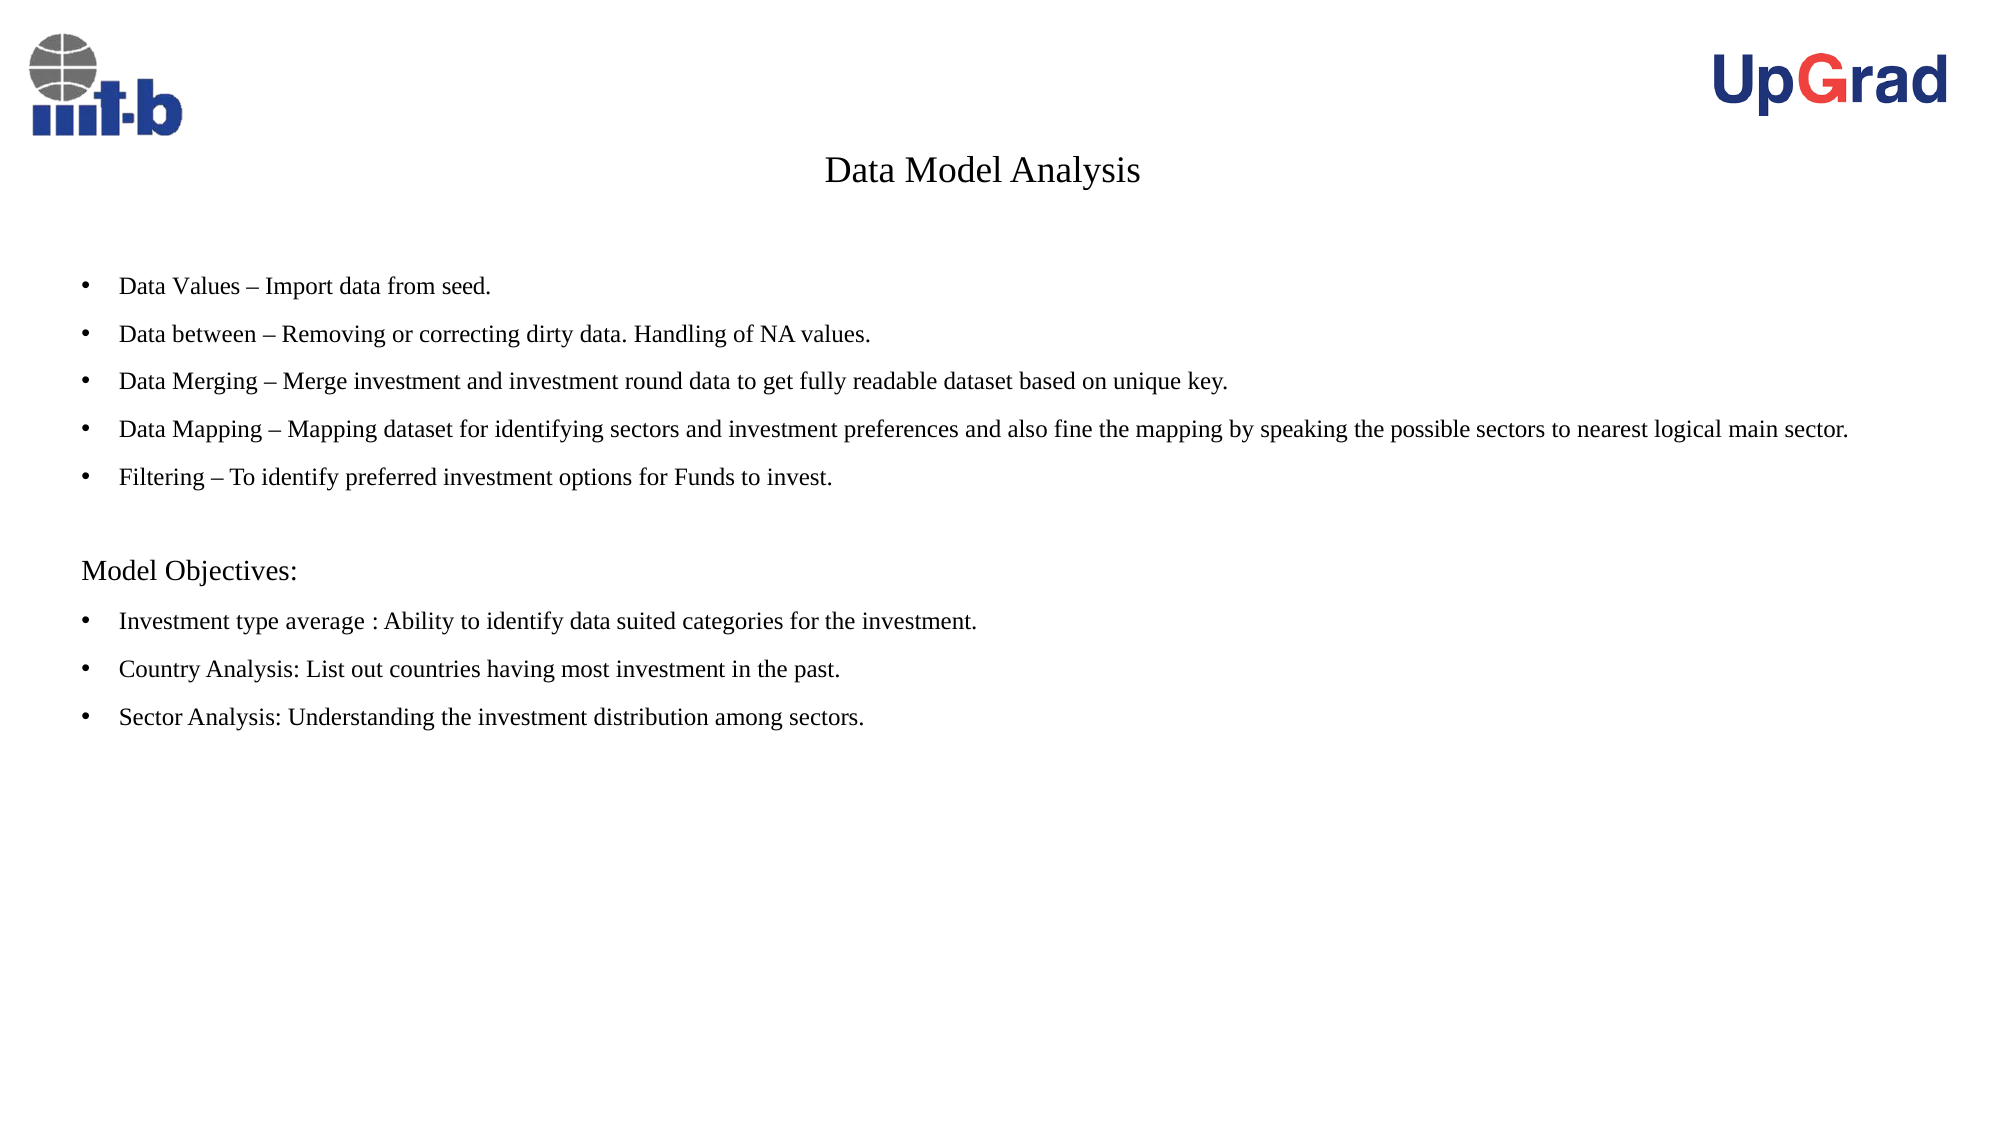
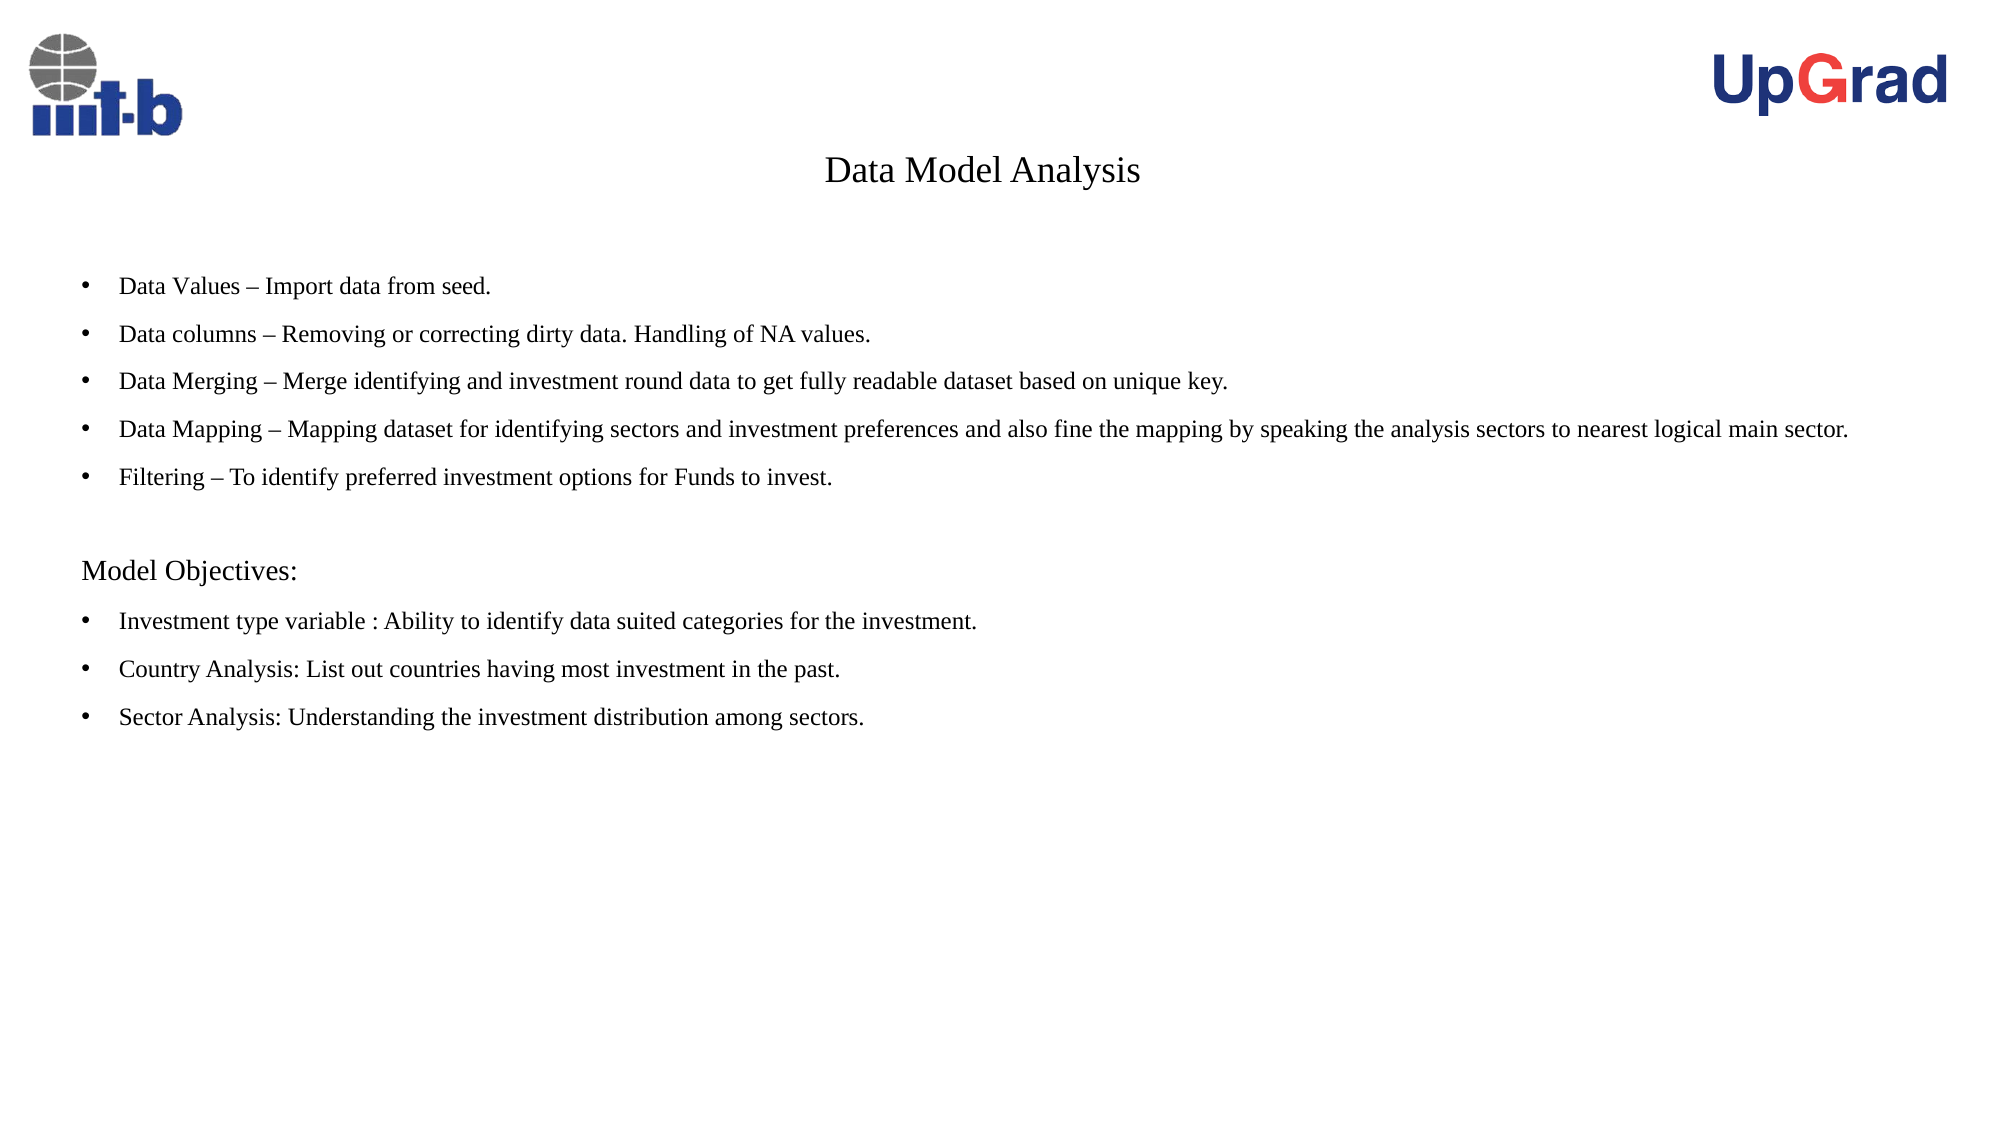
between: between -> columns (214, 334)
Merge investment: investment -> identifying (407, 382)
the possible: possible -> analysis (1430, 429)
average: average -> variable (325, 621)
